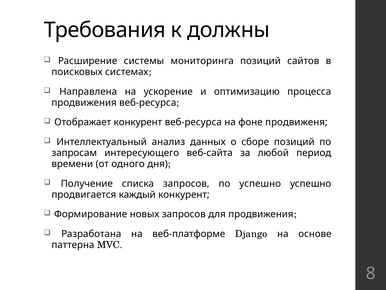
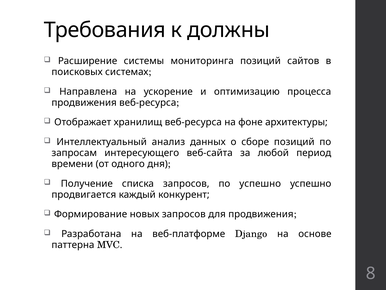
Отображает конкурент: конкурент -> хранилищ (138, 122)
продвиженя: продвиженя -> архитектуры (296, 122)
